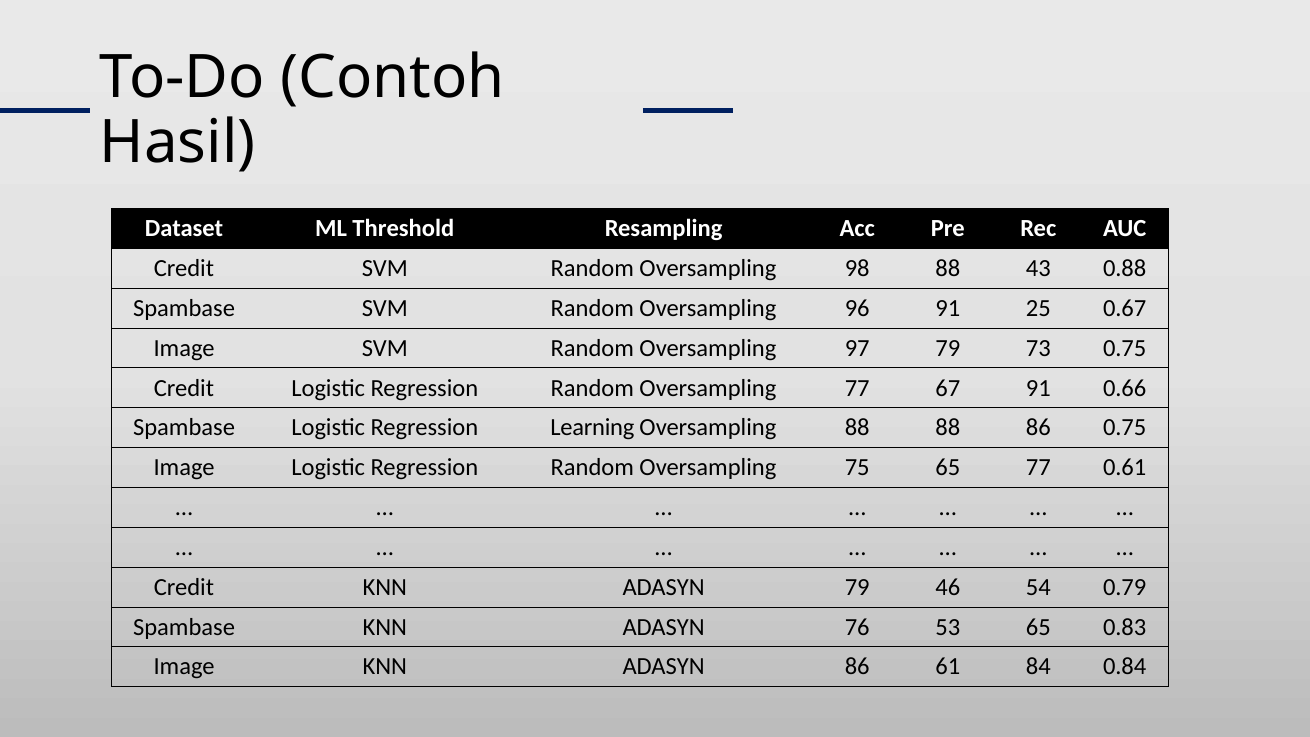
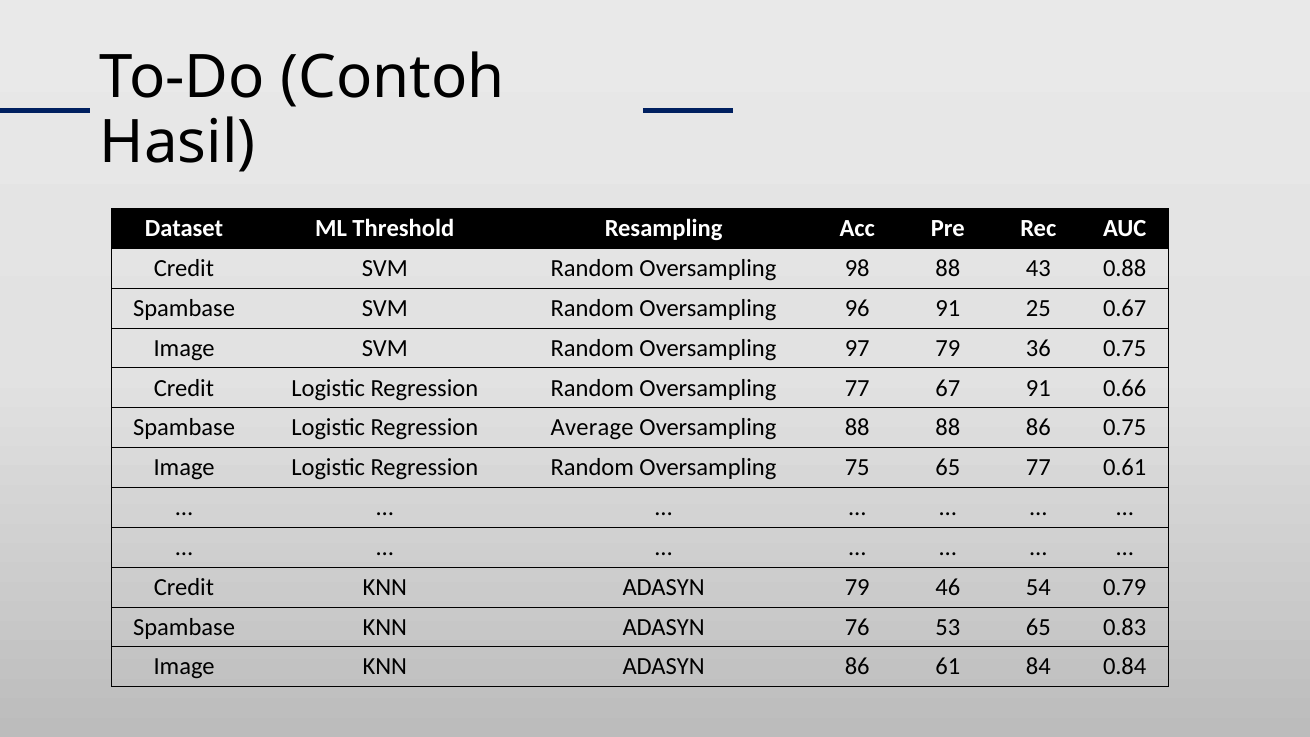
73: 73 -> 36 (1038, 348)
Learning: Learning -> Average (592, 428)
